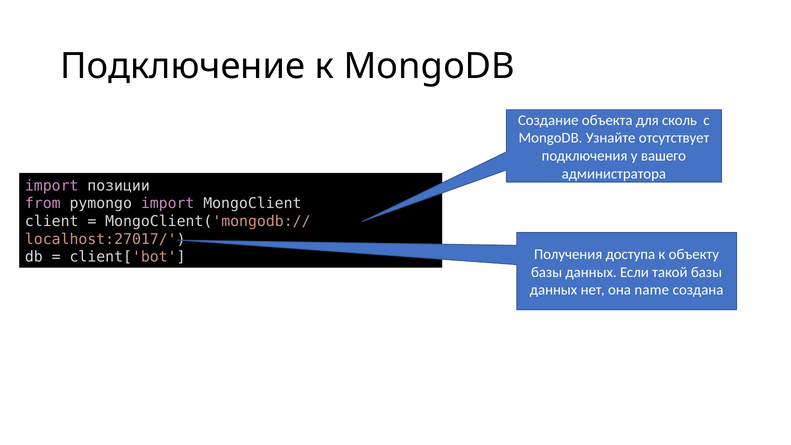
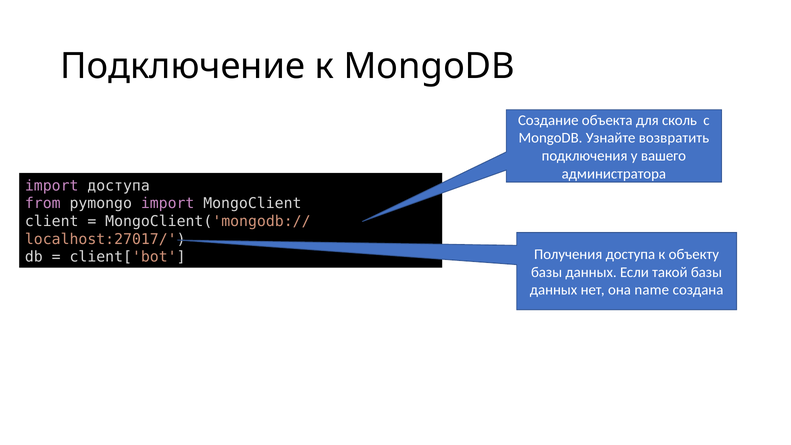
отсутствует: отсутствует -> возвратить (674, 138)
import позиции: позиции -> доступа (119, 186)
